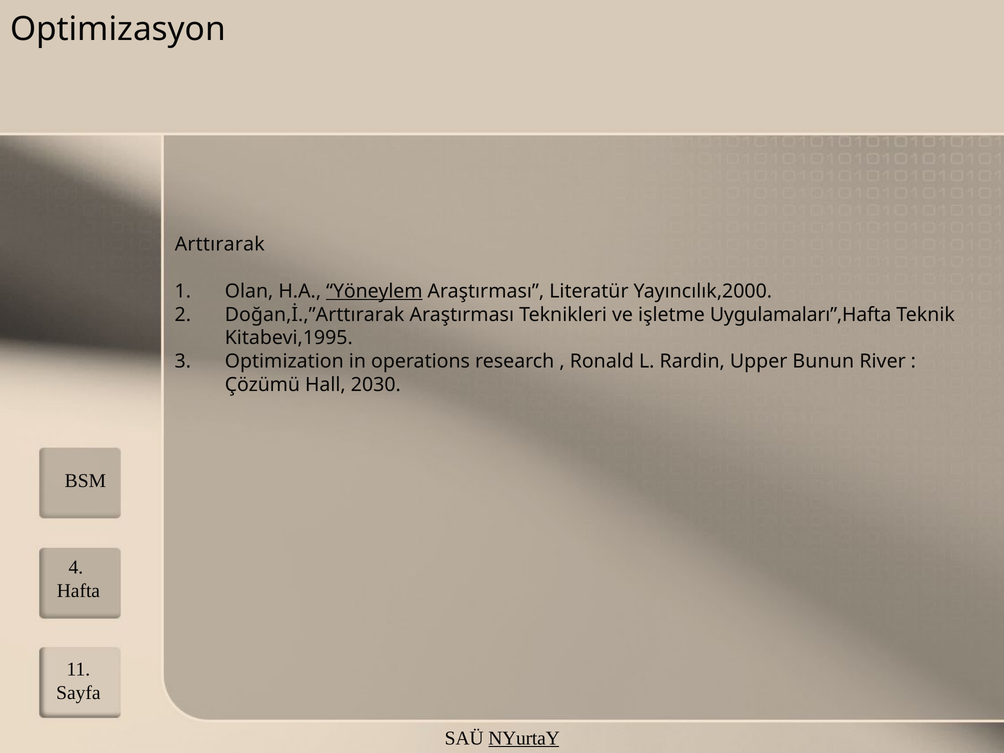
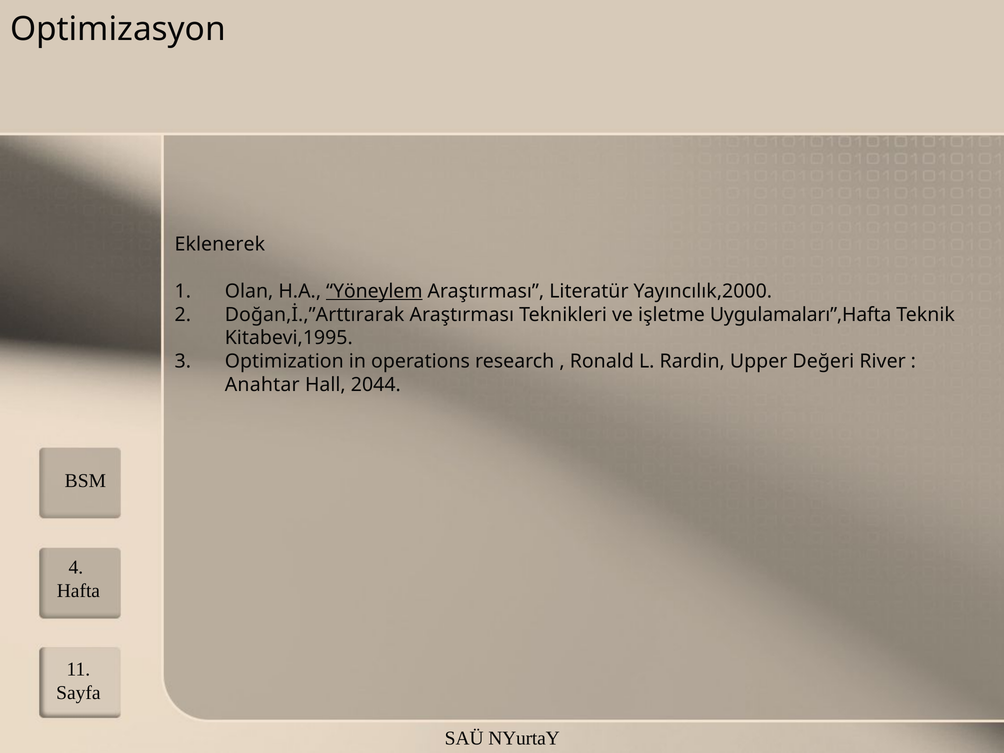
Arttırarak: Arttırarak -> Eklenerek (220, 244)
Bunun: Bunun -> Değeri (823, 361)
Çözümü: Çözümü -> Anahtar (262, 385)
2030: 2030 -> 2044 (376, 385)
NYurtaY underline: present -> none (524, 738)
